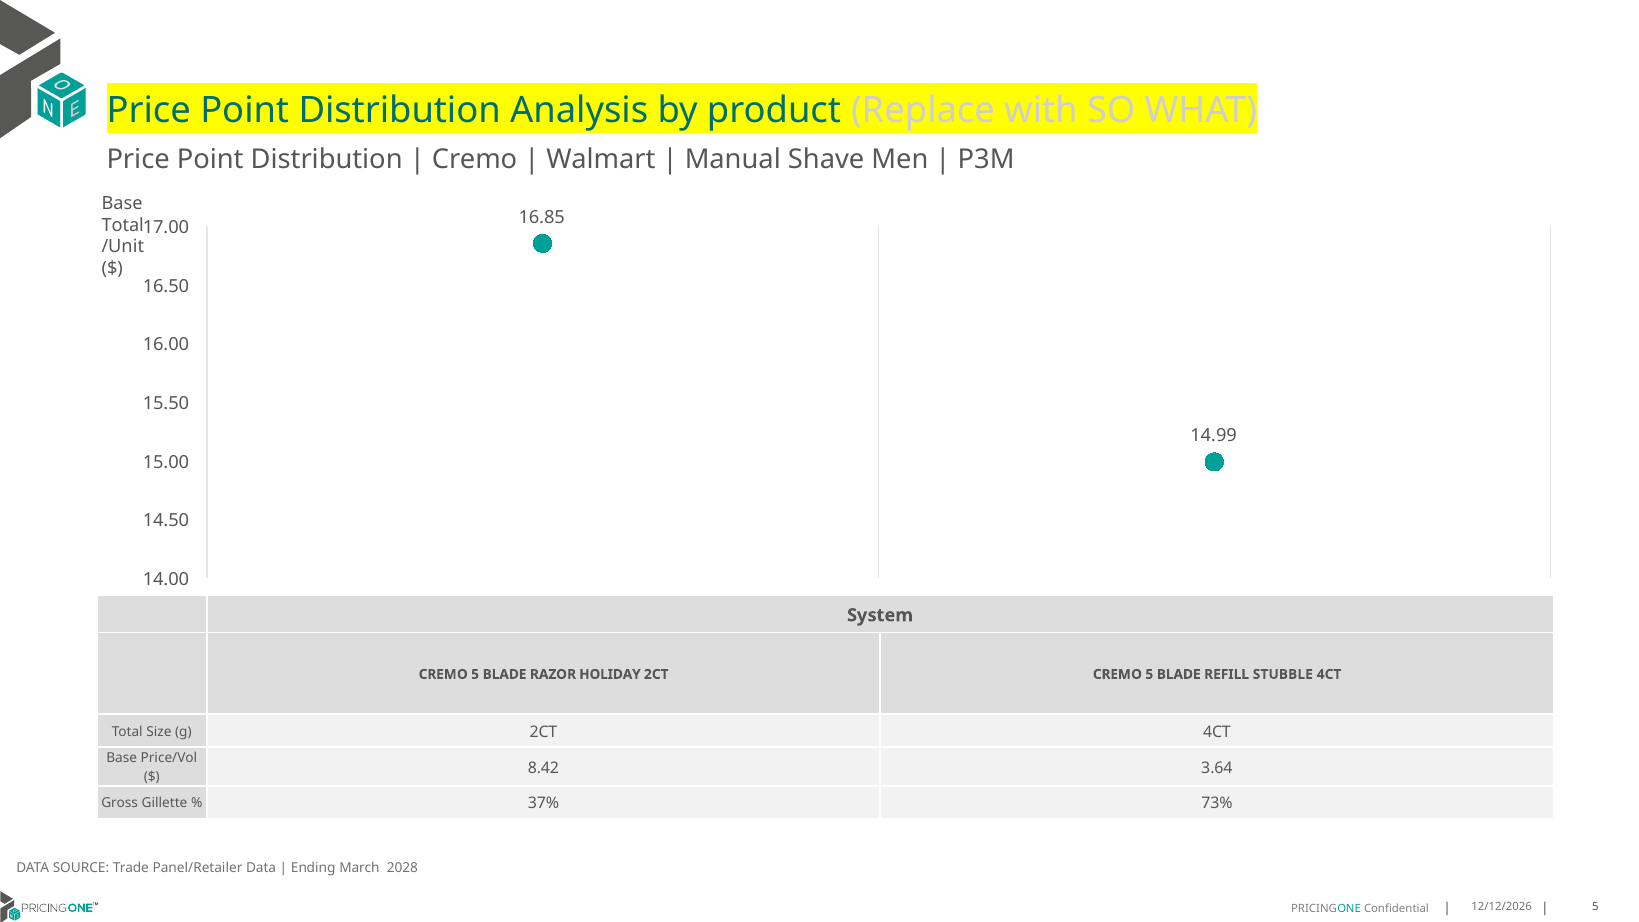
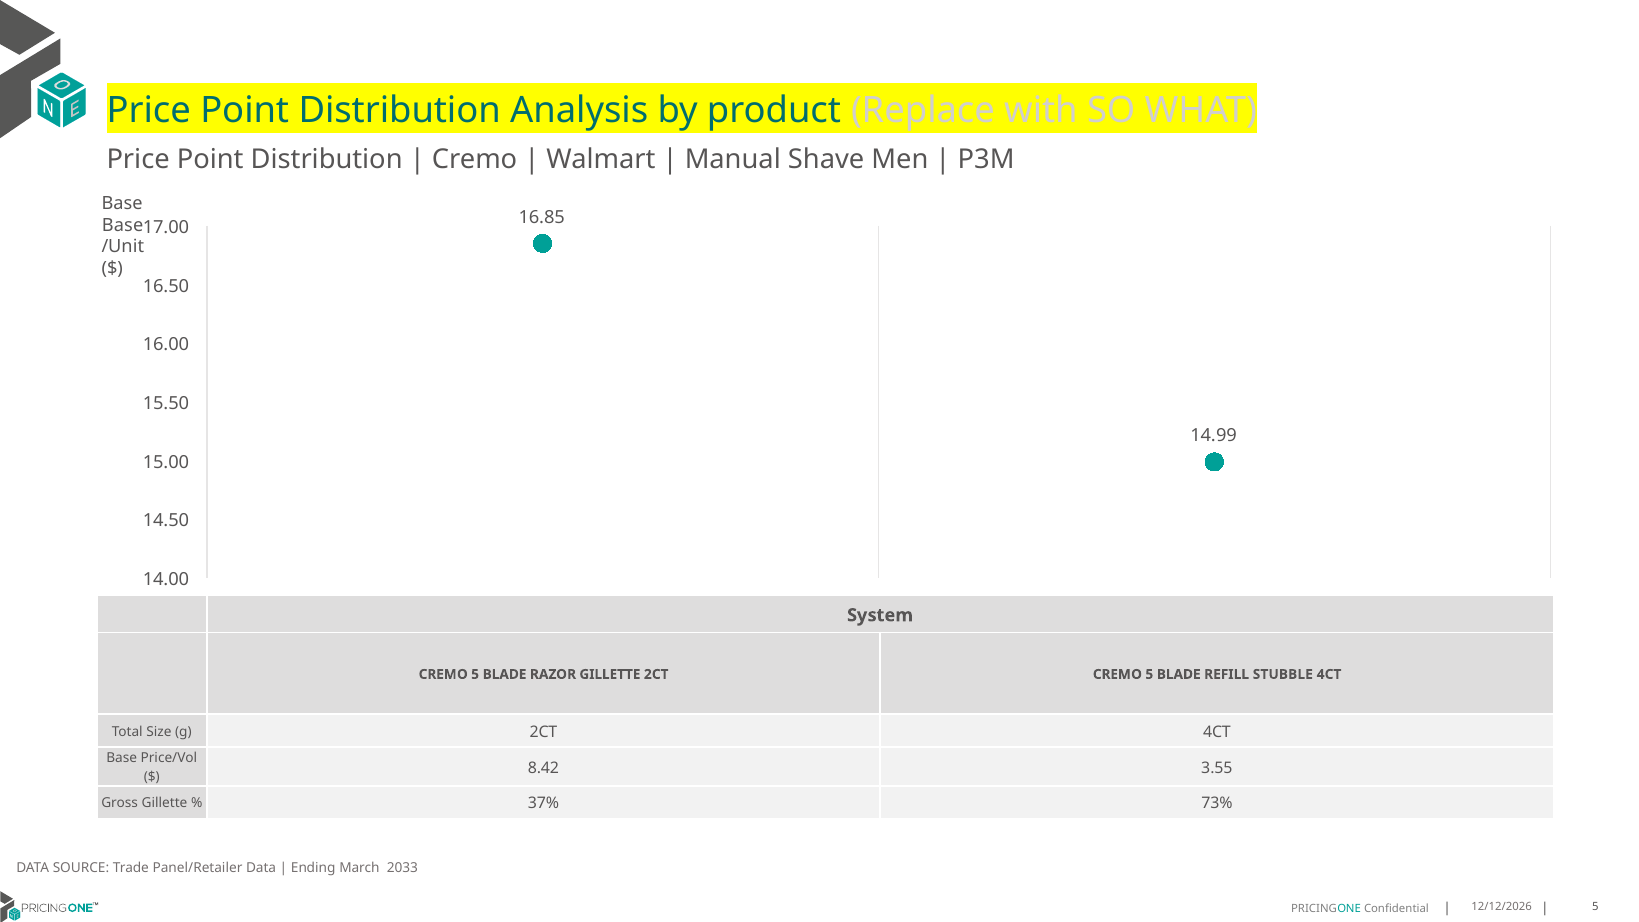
Total: Total -> Base (123, 225)
RAZOR HOLIDAY: HOLIDAY -> GILLETTE (610, 674)
3.64: 3.64 -> 3.55 (1217, 768)
2028: 2028 -> 2033 (402, 868)
